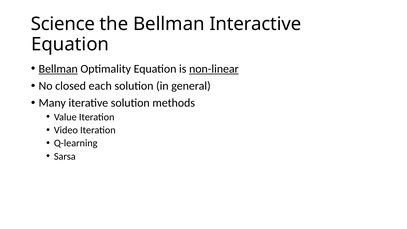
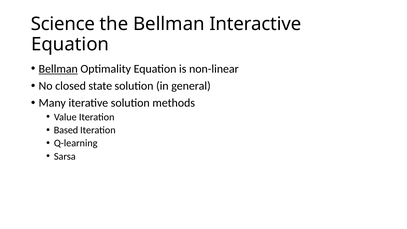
non-linear underline: present -> none (214, 69)
each: each -> state (100, 86)
Video: Video -> Based (66, 130)
